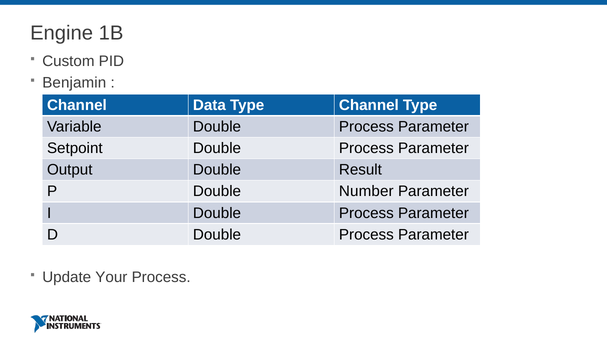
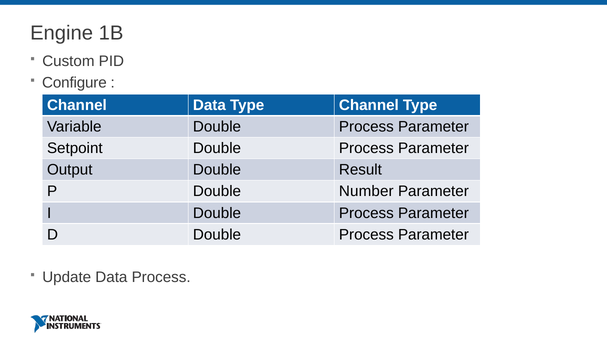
Benjamin: Benjamin -> Configure (74, 83)
Update Your: Your -> Data (111, 277)
